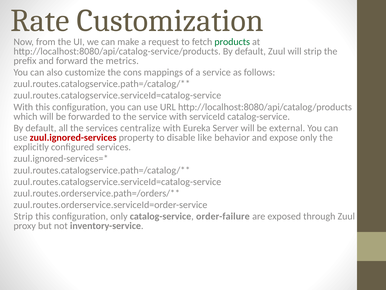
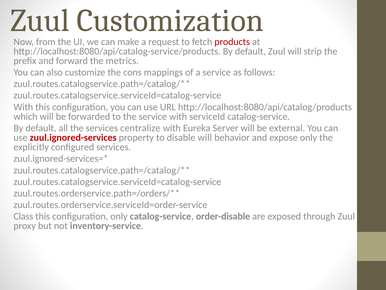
Rate: Rate -> Zuul (40, 21)
products colour: green -> red (232, 42)
disable like: like -> will (205, 137)
Strip: Strip -> Class (23, 216)
order-failure: order-failure -> order-disable (223, 216)
